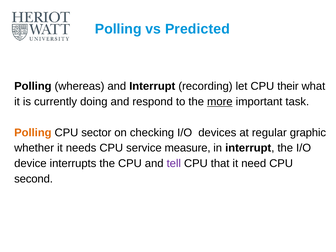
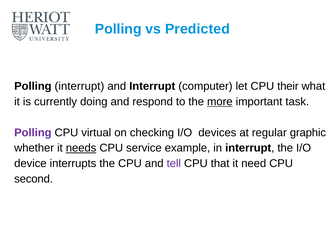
Polling whereas: whereas -> interrupt (79, 86)
recording: recording -> computer (205, 86)
Polling colour: orange -> purple (33, 133)
sector: sector -> virtual (96, 133)
needs underline: none -> present (81, 148)
measure: measure -> example (187, 148)
